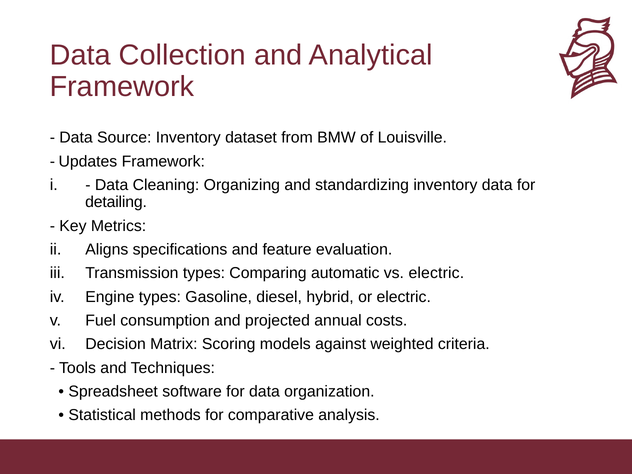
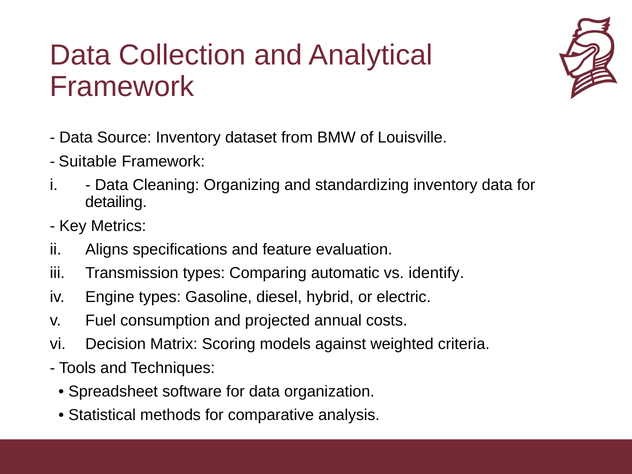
Updates: Updates -> Suitable (88, 161)
vs electric: electric -> identify (436, 273)
